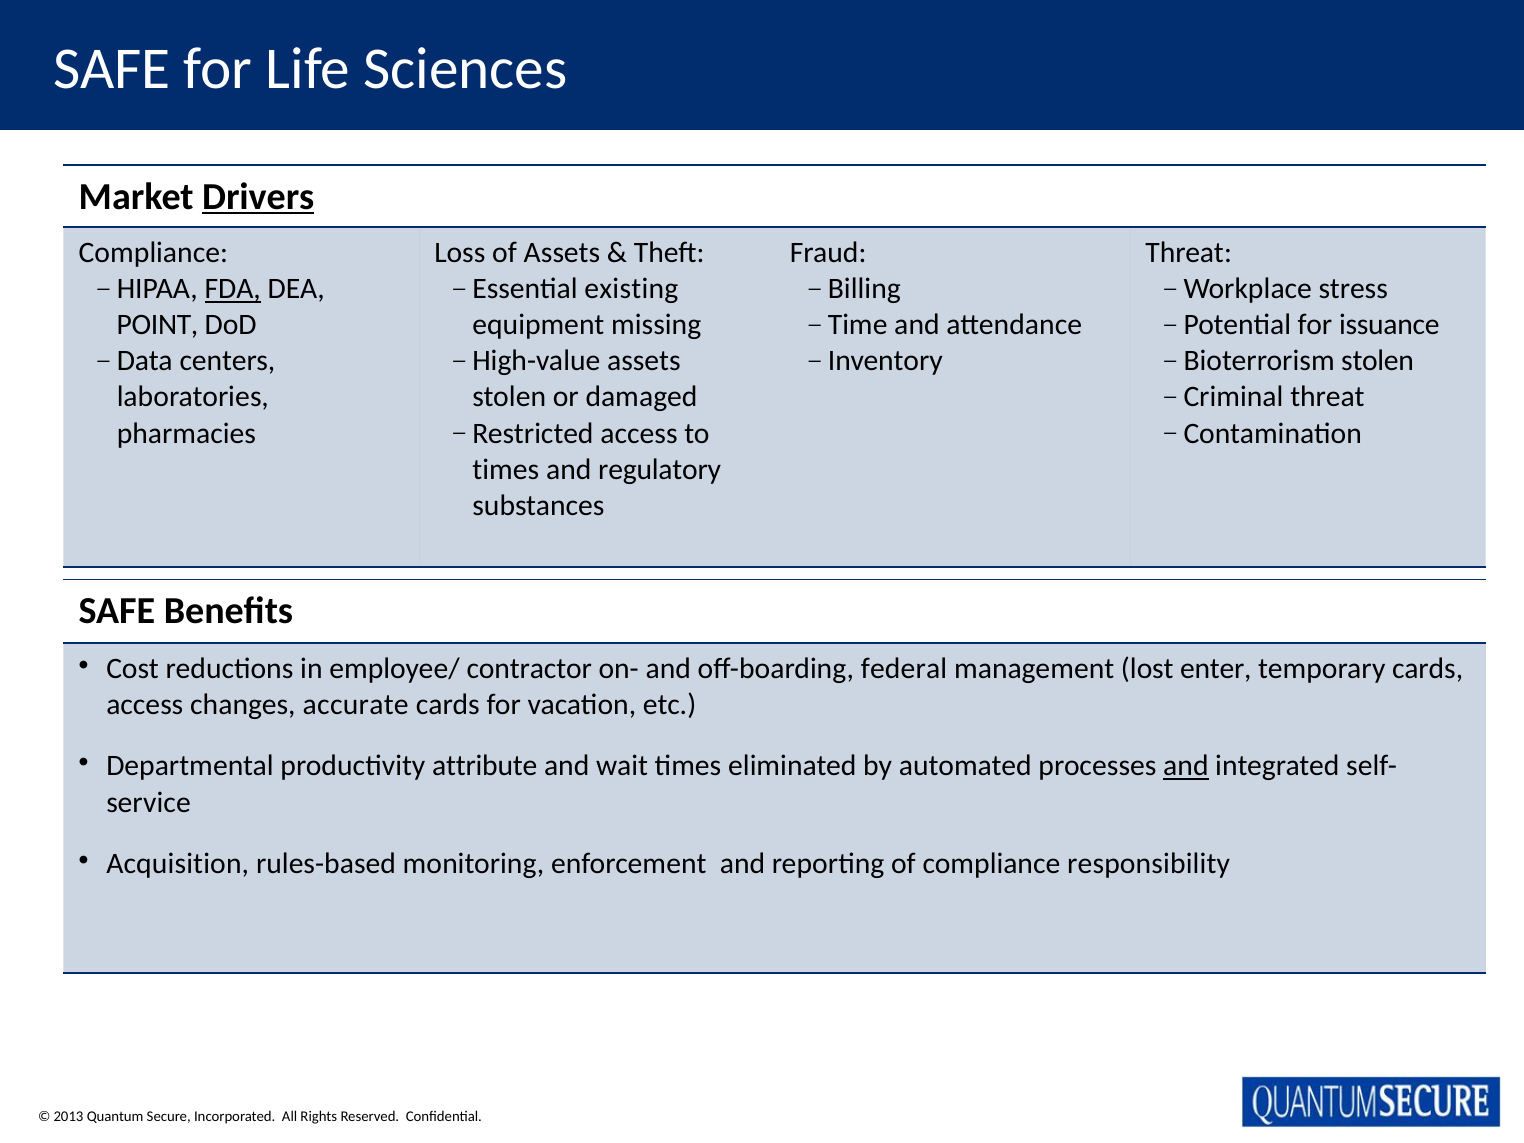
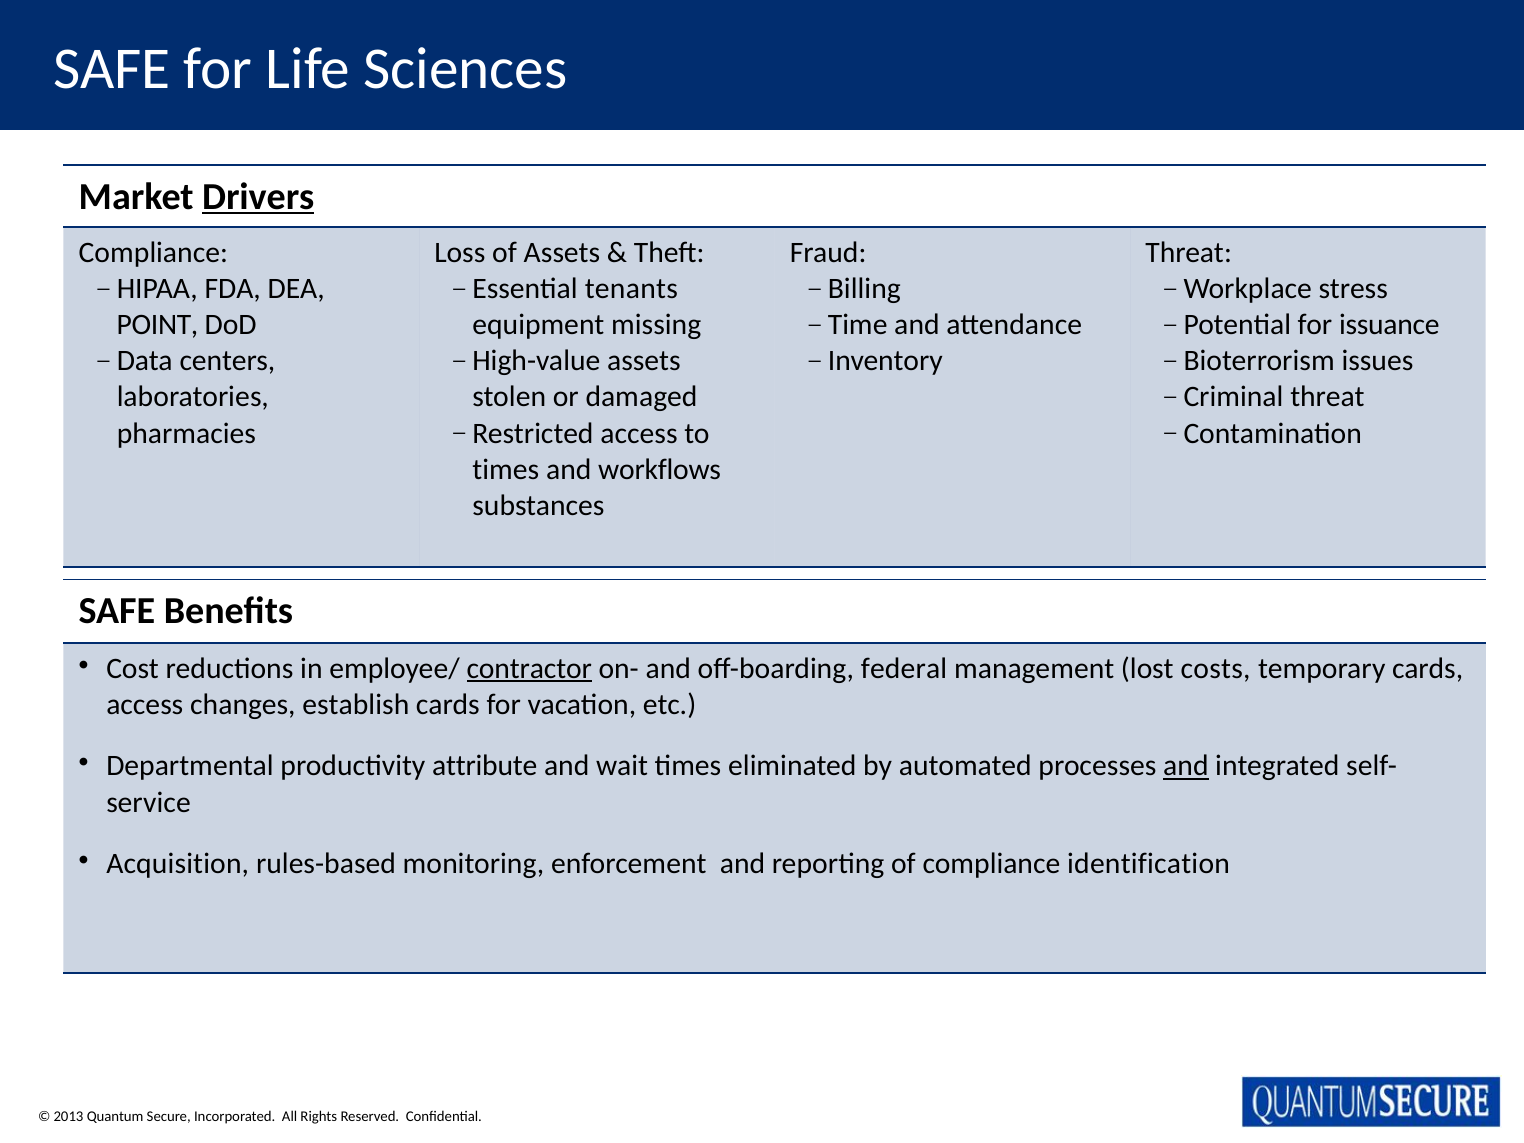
FDA underline: present -> none (233, 289)
existing: existing -> tenants (631, 289)
Bioterrorism stolen: stolen -> issues (1377, 361)
regulatory: regulatory -> workflows (660, 469)
contractor underline: none -> present (529, 669)
enter: enter -> costs (1216, 669)
accurate: accurate -> establish (356, 705)
responsibility: responsibility -> identification (1149, 864)
